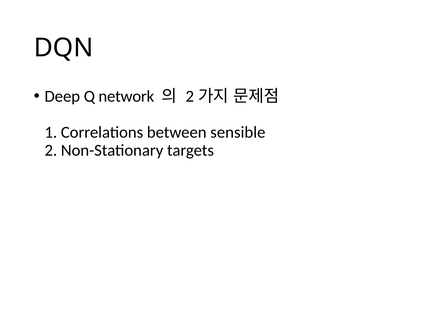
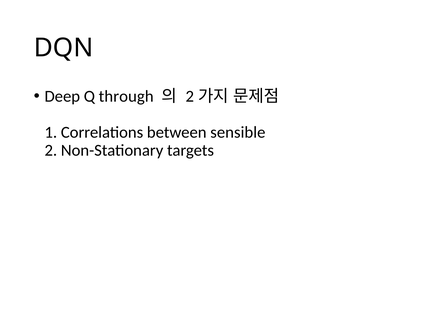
network: network -> through (126, 97)
